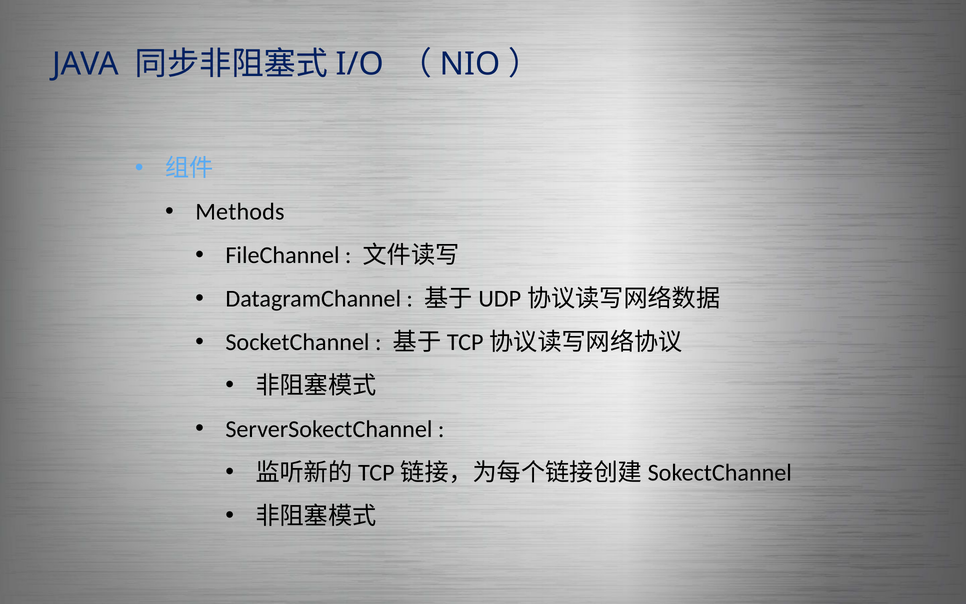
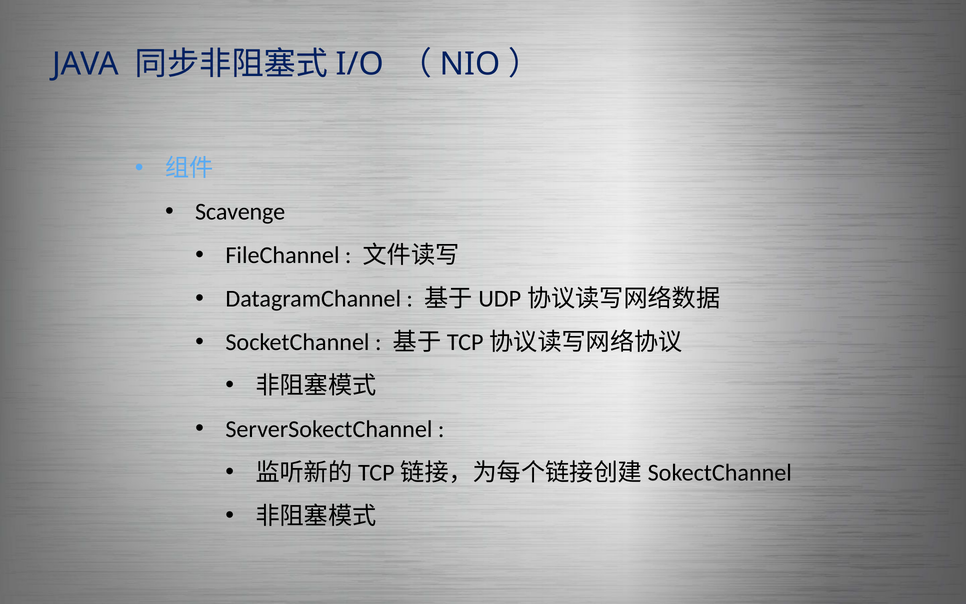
Methods: Methods -> Scavenge (240, 212)
